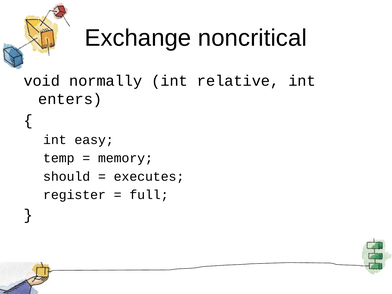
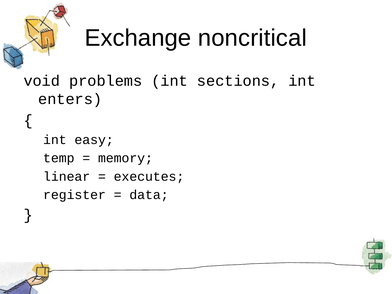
normally: normally -> problems (106, 81)
relative: relative -> sections (238, 81)
should: should -> linear (67, 176)
full: full -> data (149, 195)
